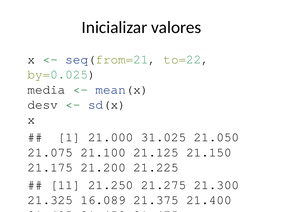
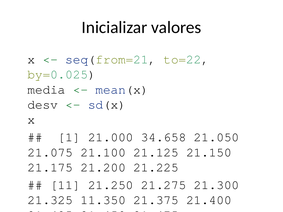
31.025: 31.025 -> 34.658 (164, 137)
16.089: 16.089 -> 11.350 (103, 200)
